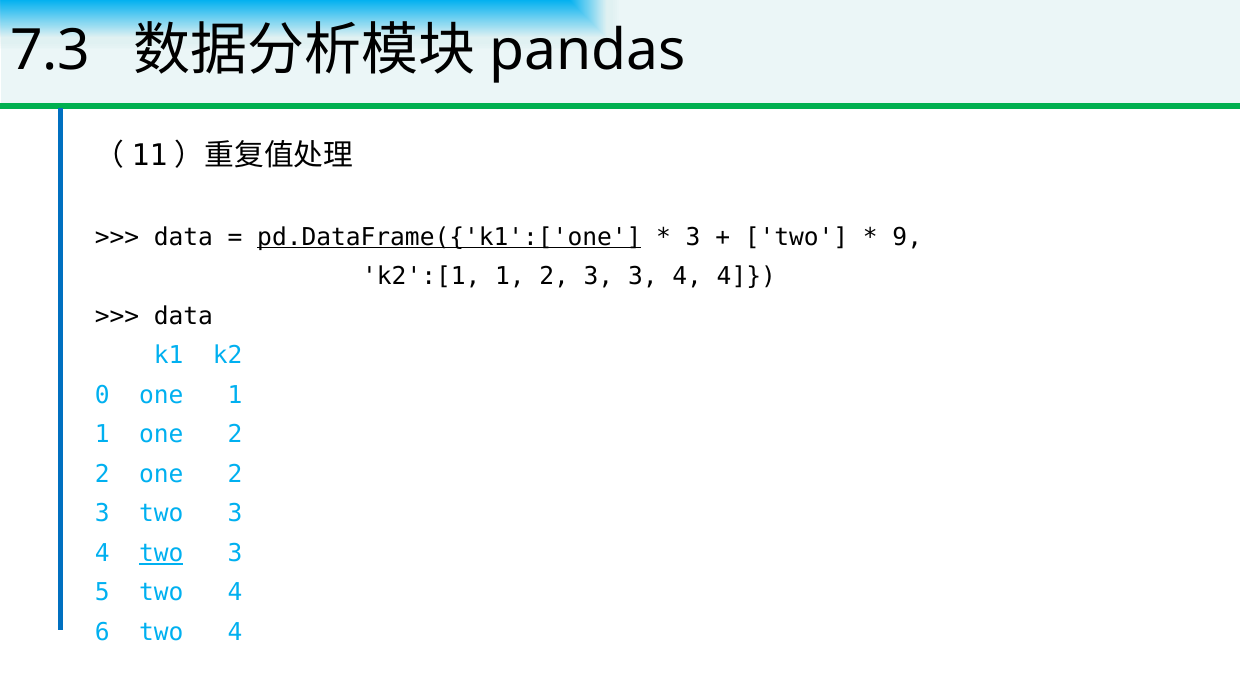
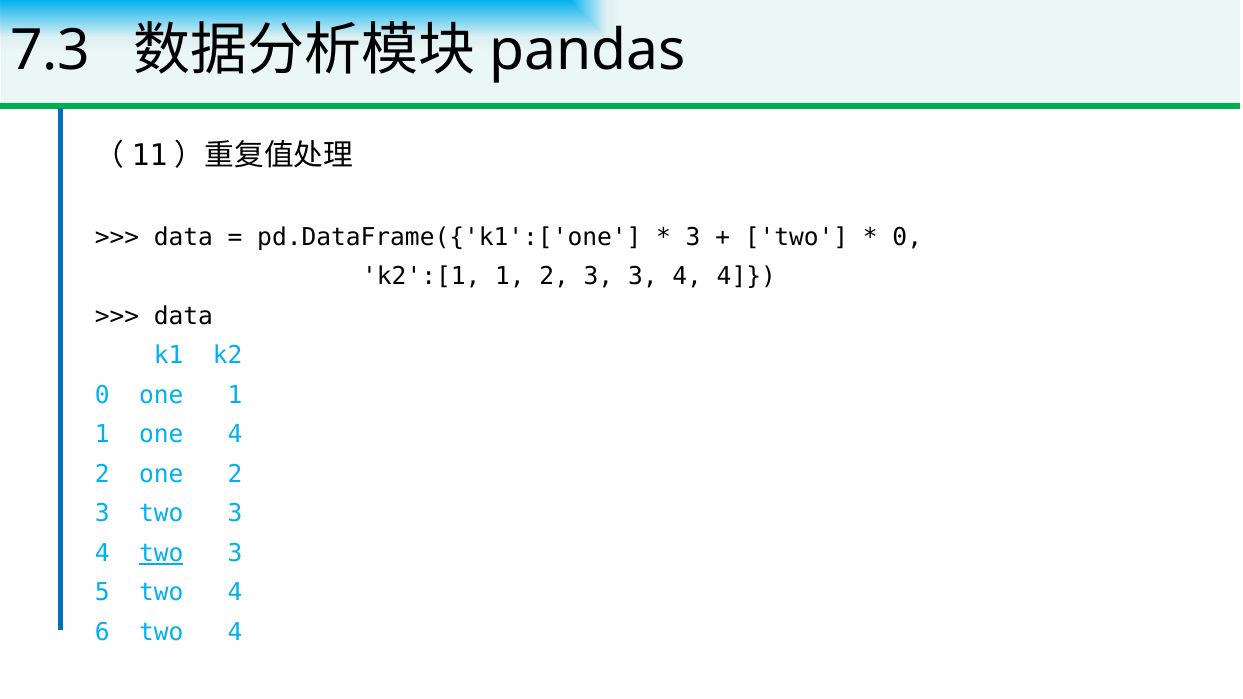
pd.DataFrame({'k1':['one underline: present -> none (449, 237)
9: 9 -> 0 (907, 237)
1 one 2: 2 -> 4 (235, 435)
